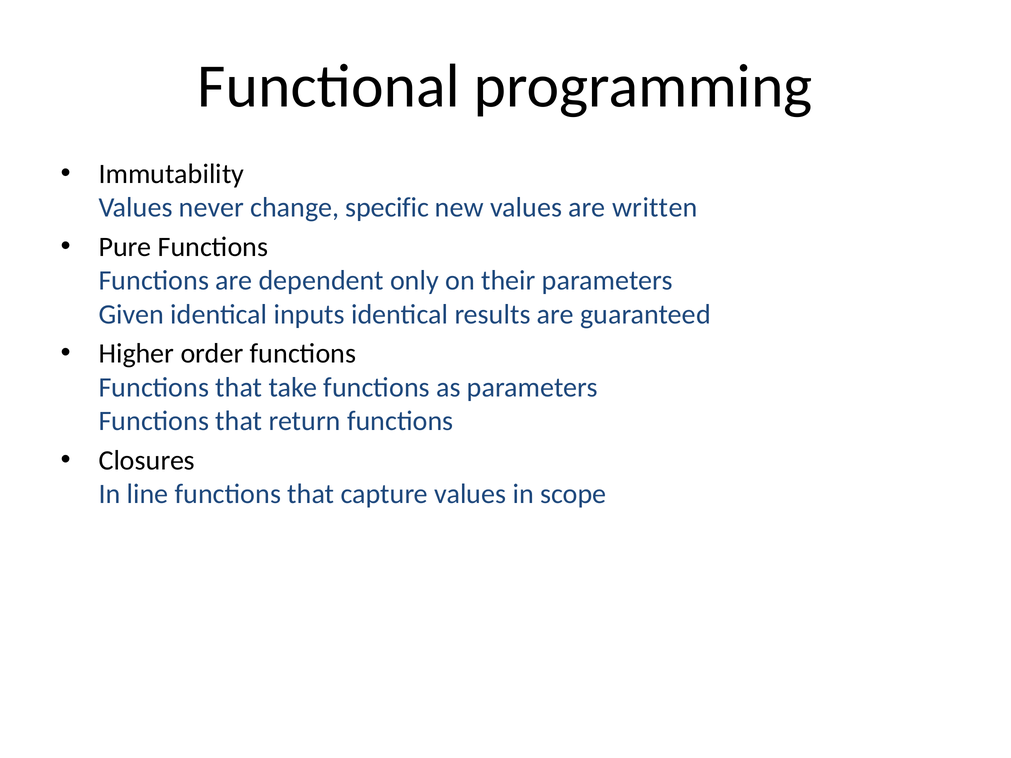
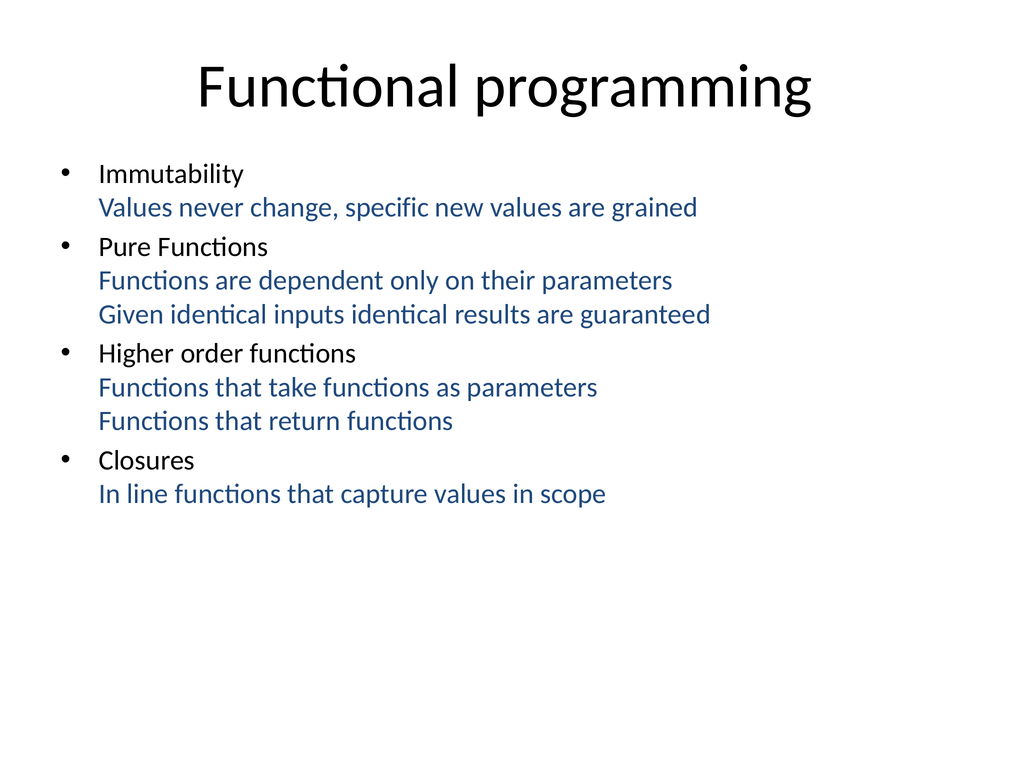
written: written -> grained (655, 208)
